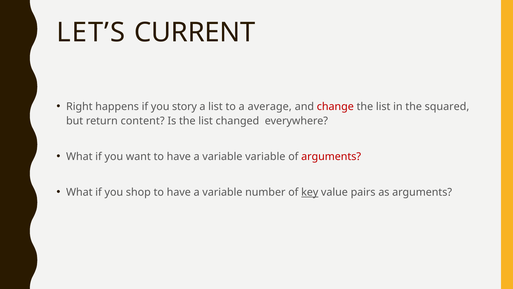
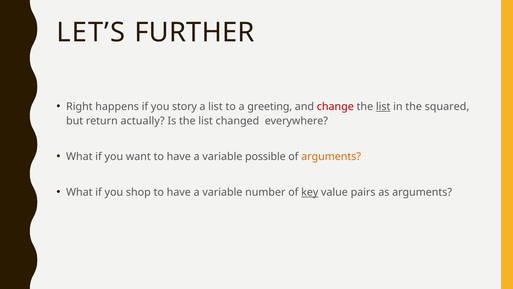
CURRENT: CURRENT -> FURTHER (195, 33)
average: average -> greeting (270, 107)
list underline: none -> present (383, 107)
content: content -> actually (143, 121)
variable variable: variable -> possible (265, 156)
arguments colour: red -> orange (331, 156)
